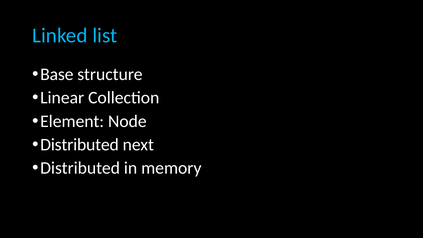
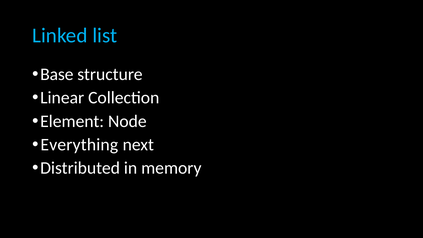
Distributed: Distributed -> Everything (79, 145)
